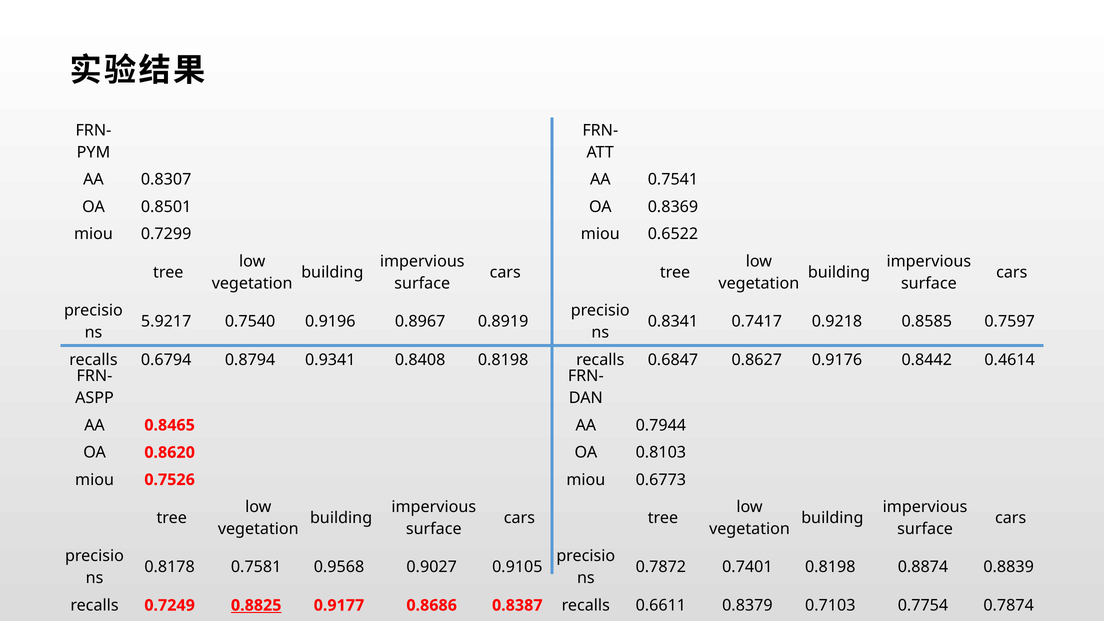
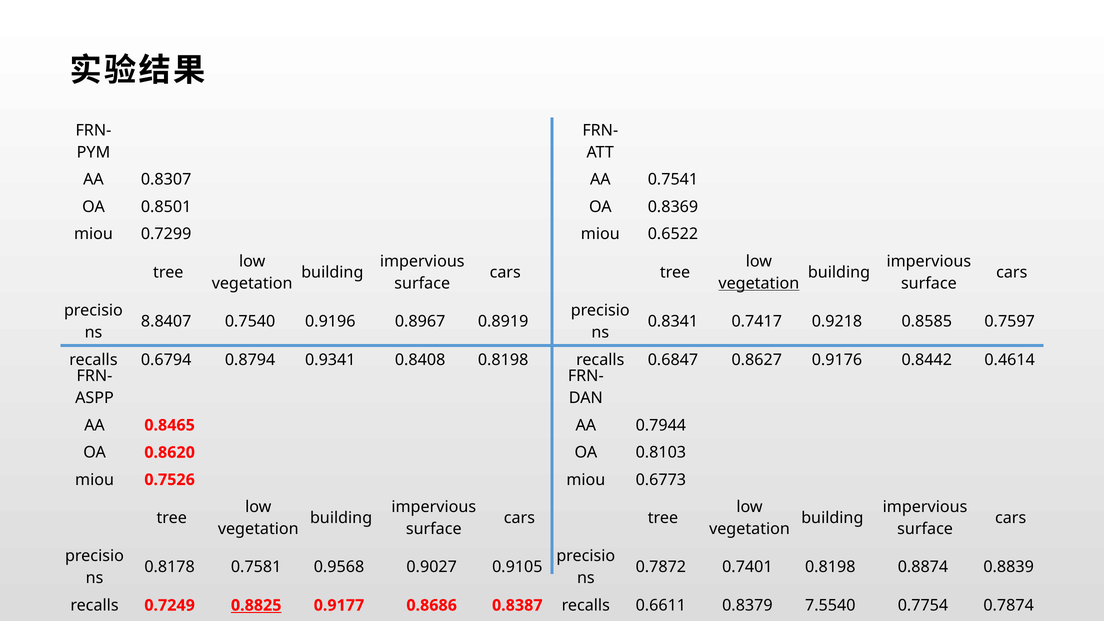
vegetation underline: none -> present (759, 283)
5.9217: 5.9217 -> 8.8407 (166, 322)
0.7103: 0.7103 -> 7.5540 (830, 605)
